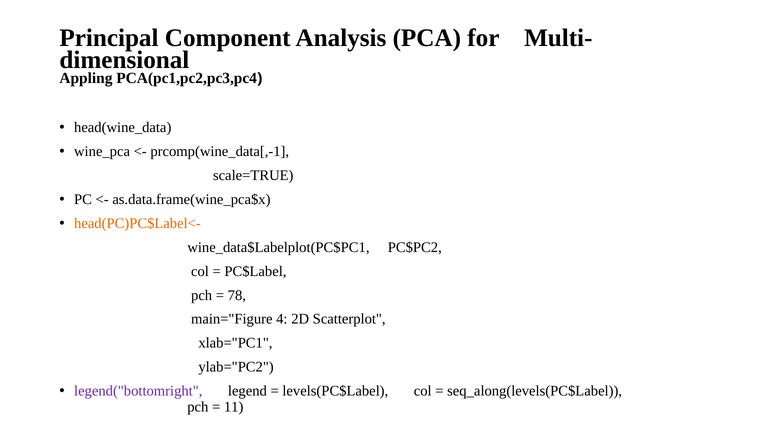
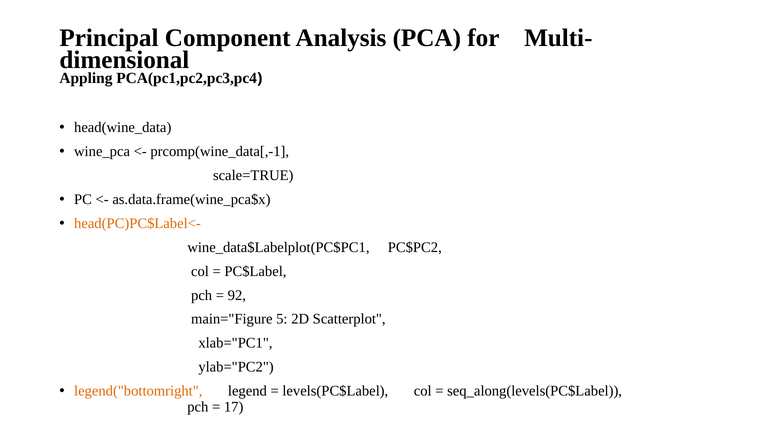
78: 78 -> 92 (237, 295)
4: 4 -> 5 (282, 319)
legend("bottomright colour: purple -> orange (138, 391)
11: 11 -> 17 (234, 407)
